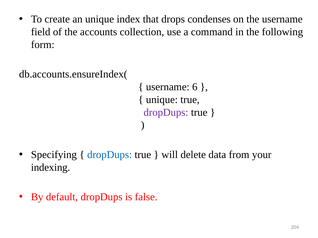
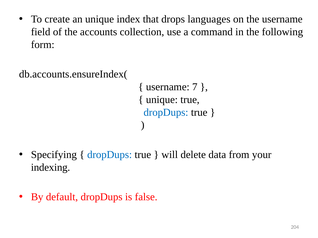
condenses: condenses -> languages (209, 19)
6: 6 -> 7 (195, 87)
dropDups colour: purple -> blue (166, 113)
